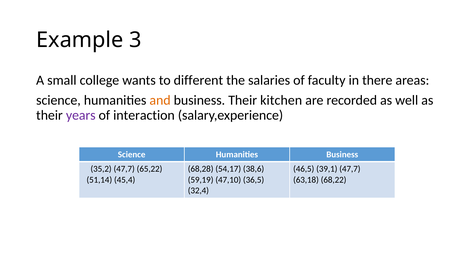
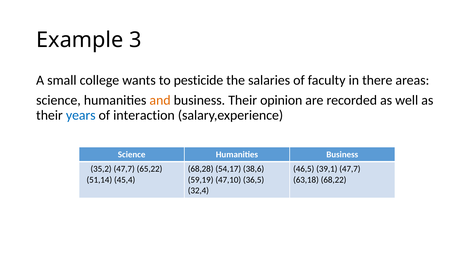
different: different -> pesticide (198, 80)
kitchen: kitchen -> opinion (281, 100)
years colour: purple -> blue (81, 115)
